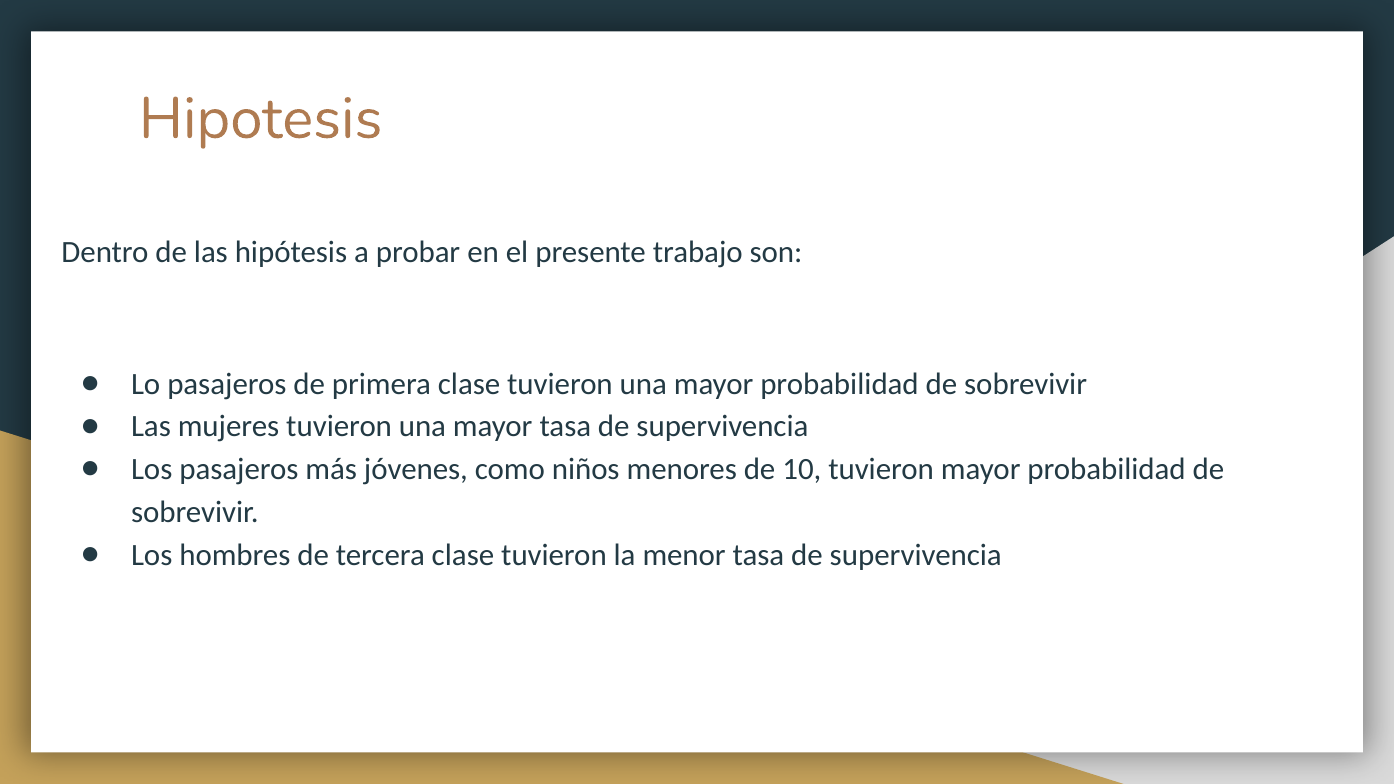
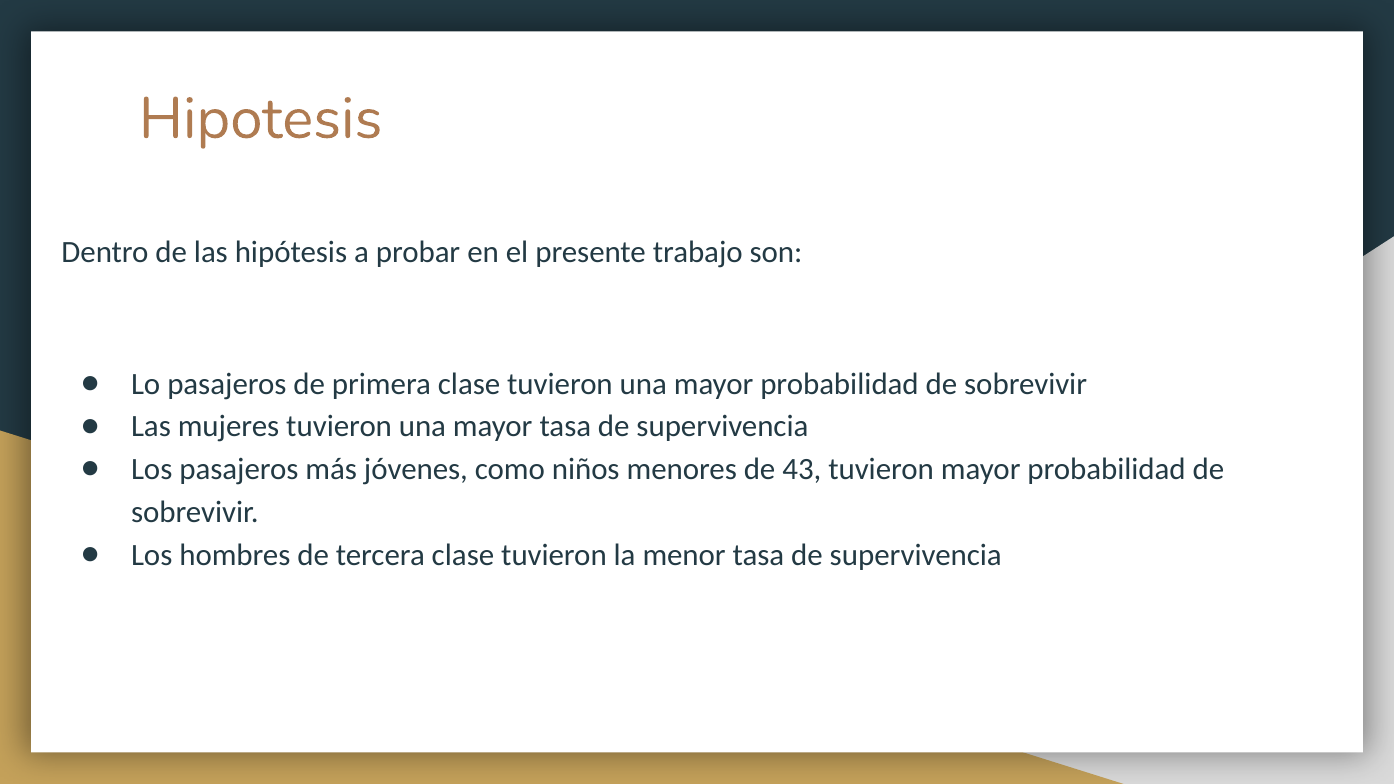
10: 10 -> 43 (802, 470)
